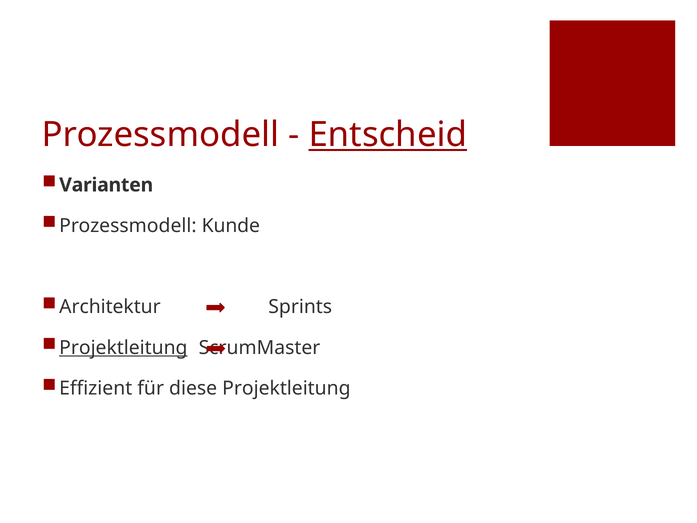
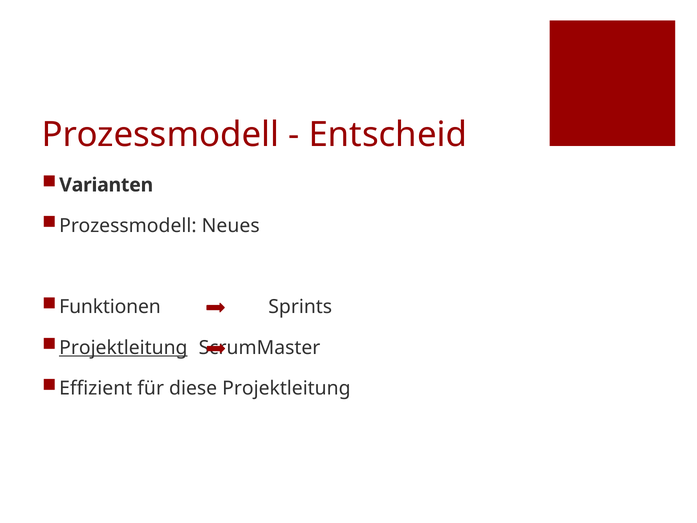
Entscheid underline: present -> none (388, 135)
Kunde: Kunde -> Neues (231, 226)
Architektur: Architektur -> Funktionen (110, 307)
